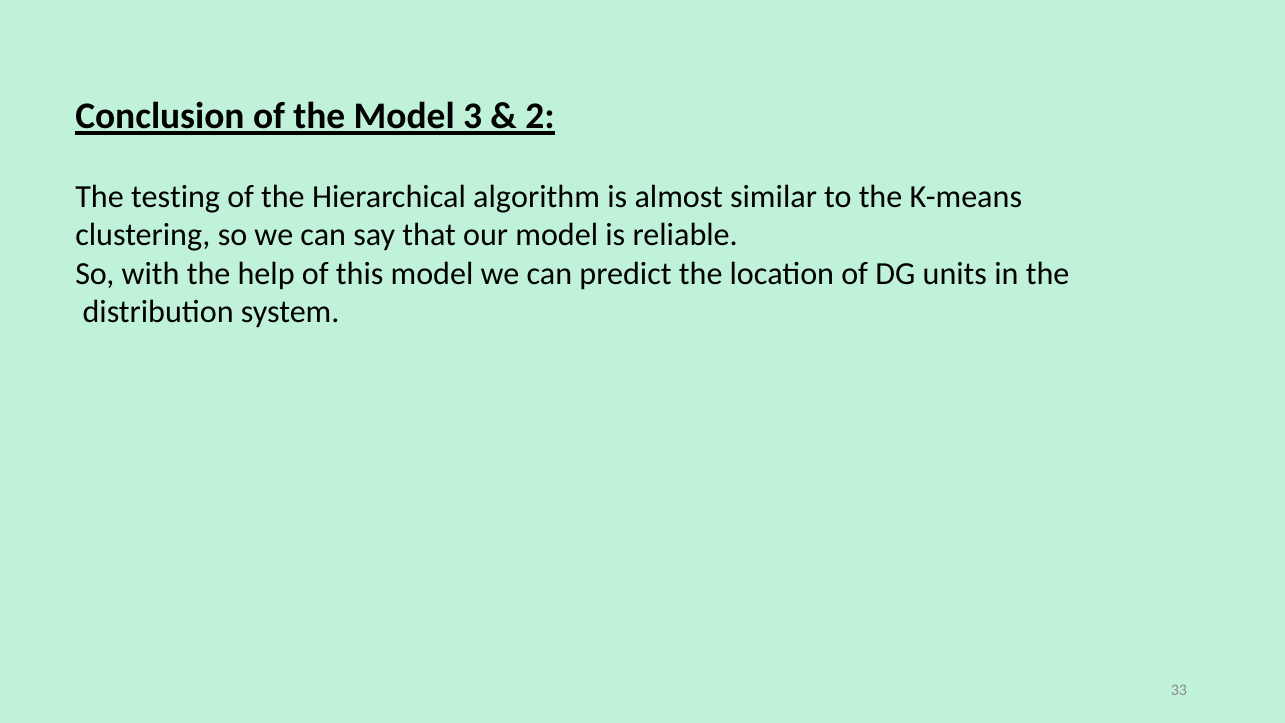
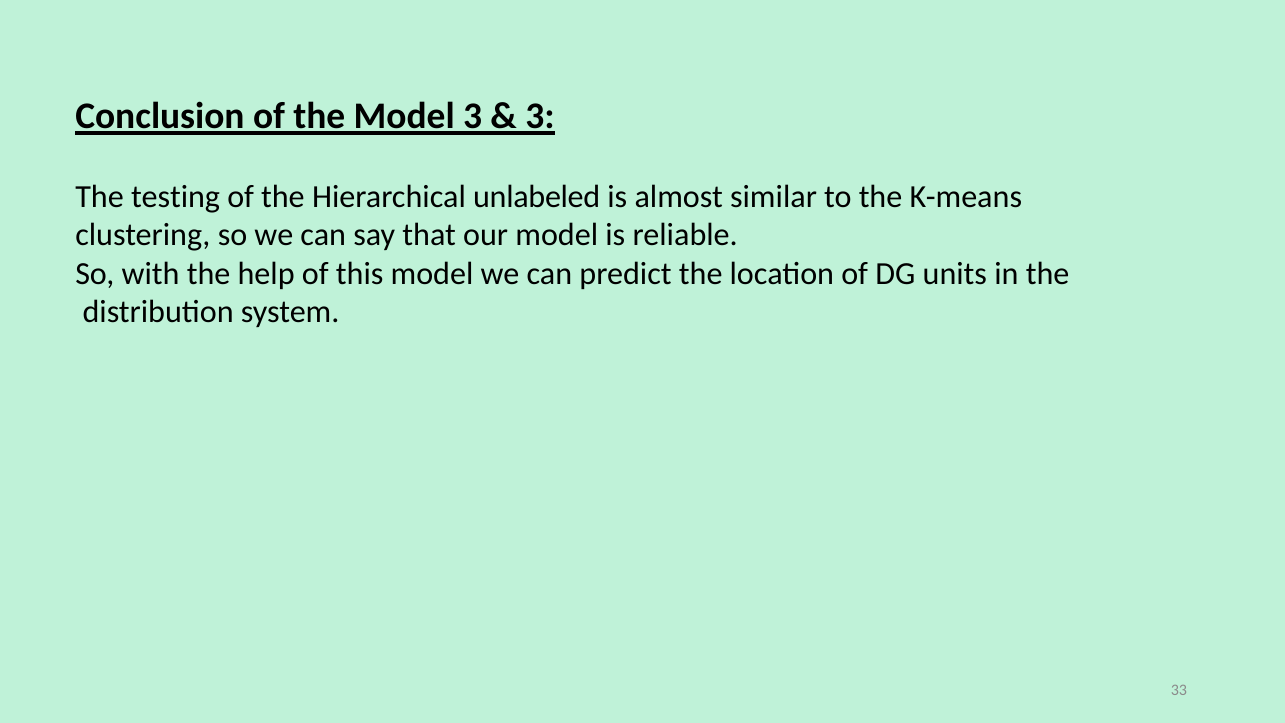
2: 2 -> 3 (540, 117)
algorithm: algorithm -> unlabeled (537, 197)
